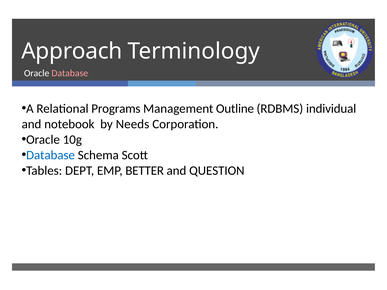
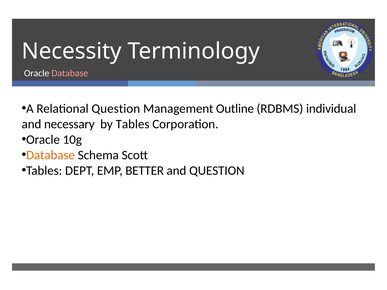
Approach: Approach -> Necessity (72, 51)
Relational Programs: Programs -> Question (116, 109)
notebook: notebook -> necessary (69, 124)
by Needs: Needs -> Tables (133, 124)
Database colour: blue -> orange (51, 155)
